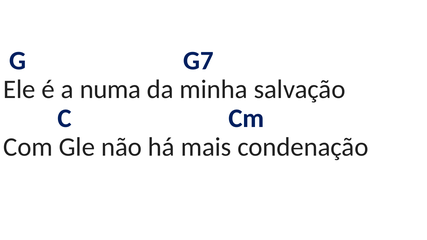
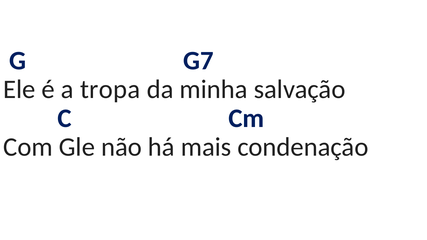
numa: numa -> tropa (110, 89)
